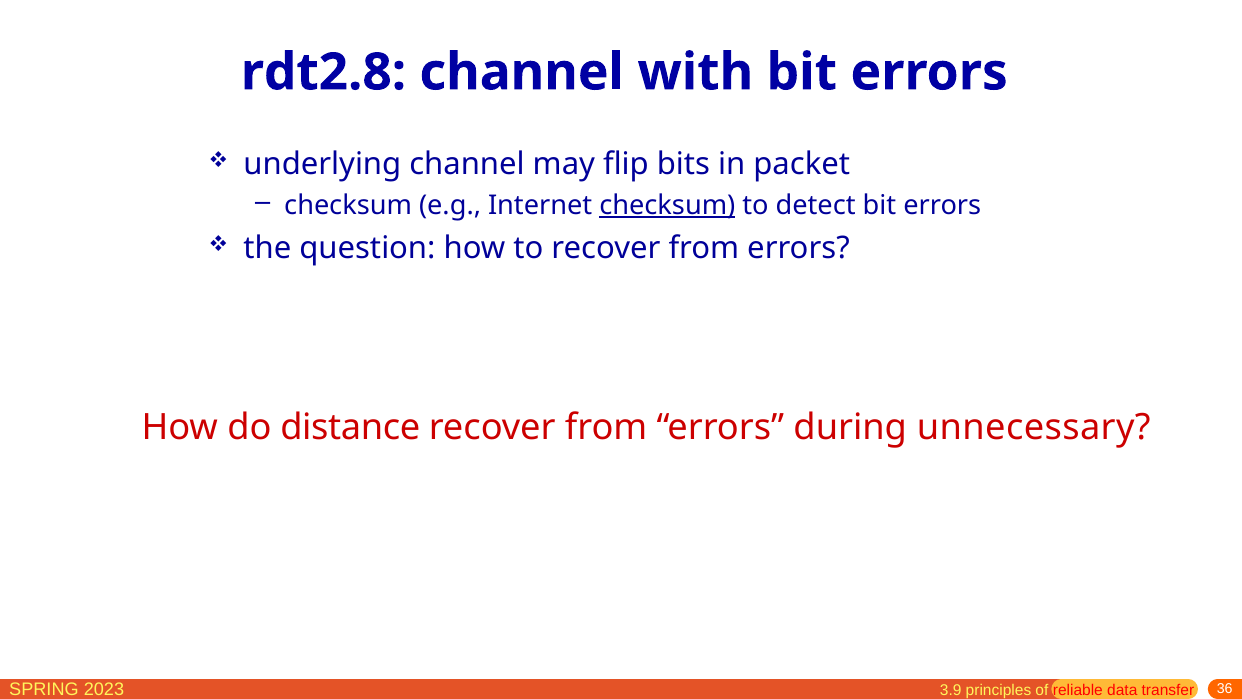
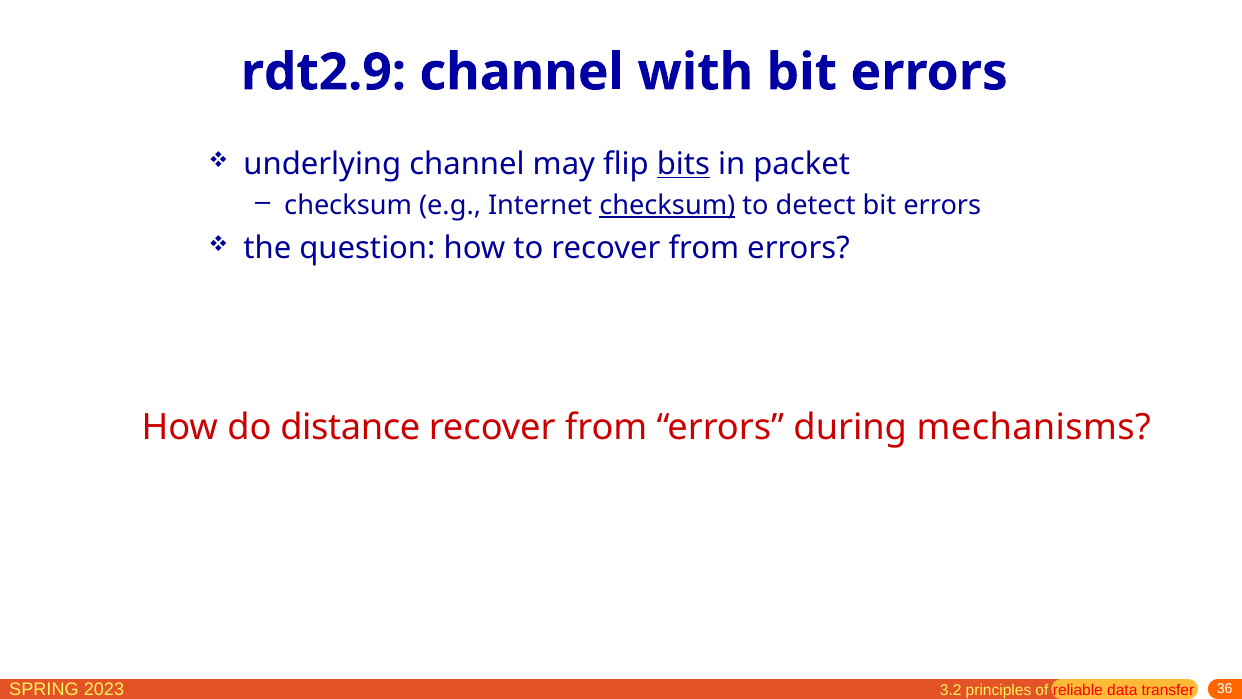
rdt2.8: rdt2.8 -> rdt2.9 (324, 72)
bits underline: none -> present (683, 164)
unnecessary: unnecessary -> mechanisms (1034, 427)
3.9: 3.9 -> 3.2 (951, 690)
